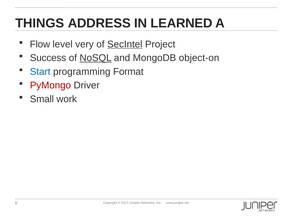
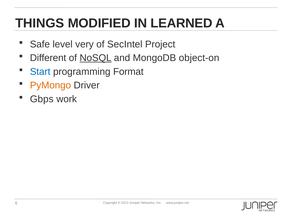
ADDRESS: ADDRESS -> MODIFIED (99, 23)
Flow: Flow -> Safe (40, 44)
SecIntel underline: present -> none (125, 44)
Success: Success -> Different (48, 58)
PyMongo colour: red -> orange (50, 85)
Small: Small -> Gbps (42, 99)
